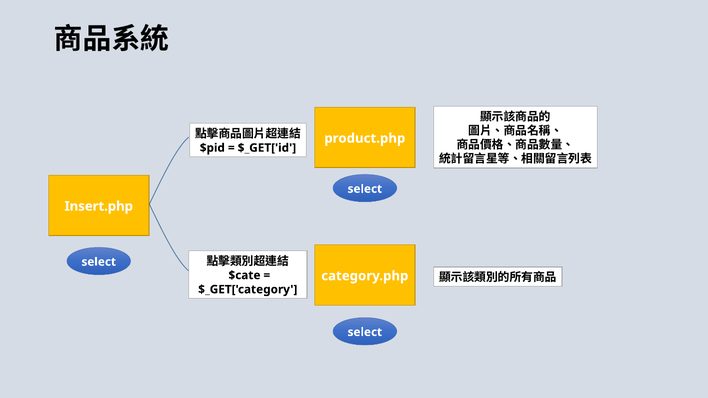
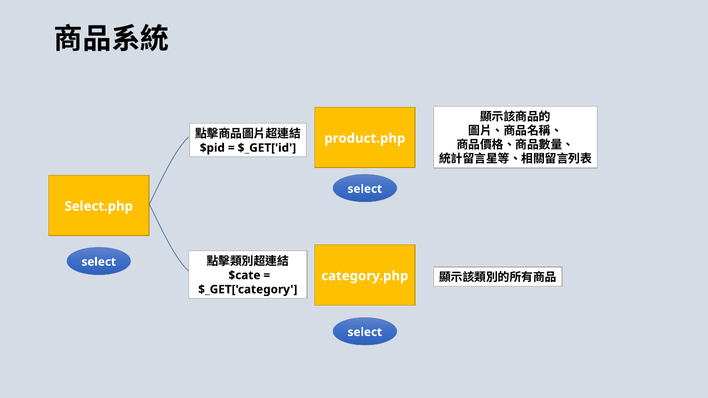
Insert.php: Insert.php -> Select.php (99, 206)
